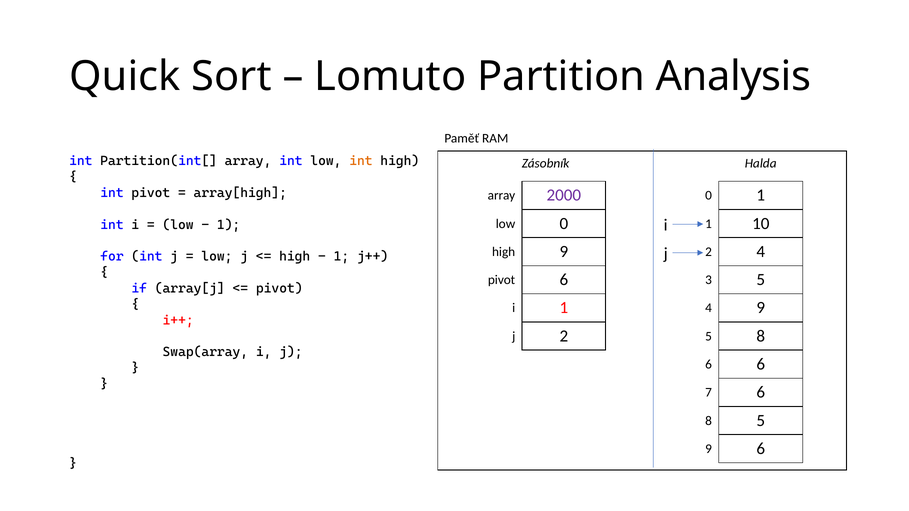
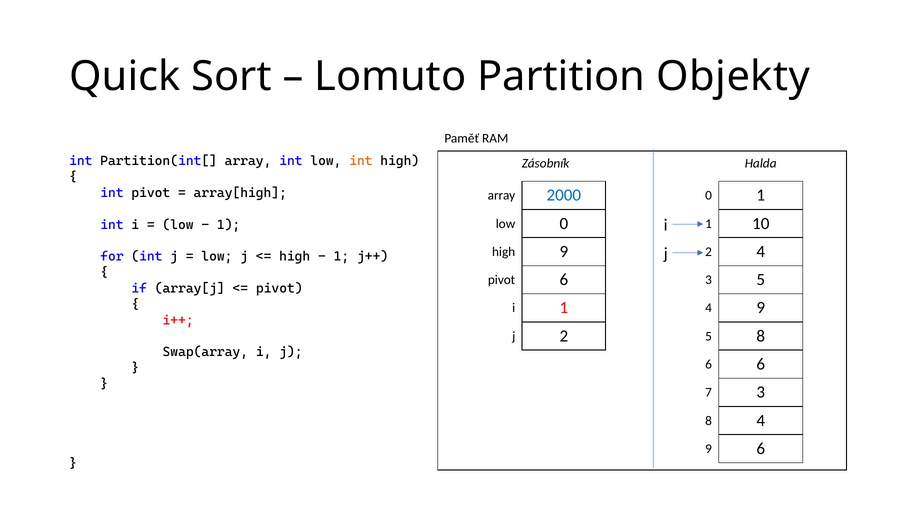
Analysis: Analysis -> Objekty (733, 76)
2000 colour: purple -> blue (564, 195)
7 6: 6 -> 3 (761, 392)
8 5: 5 -> 4 (761, 421)
